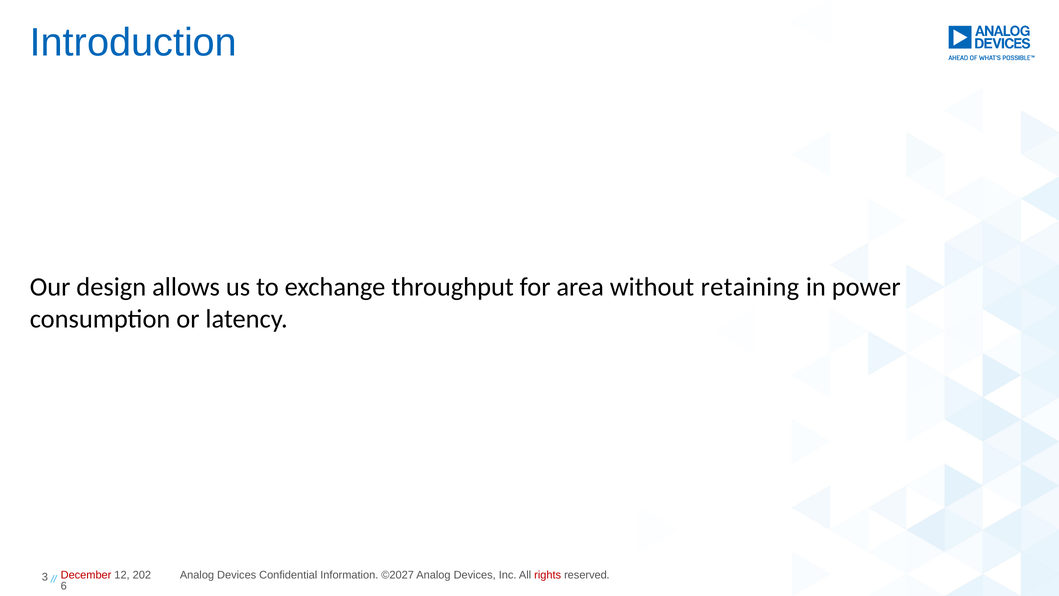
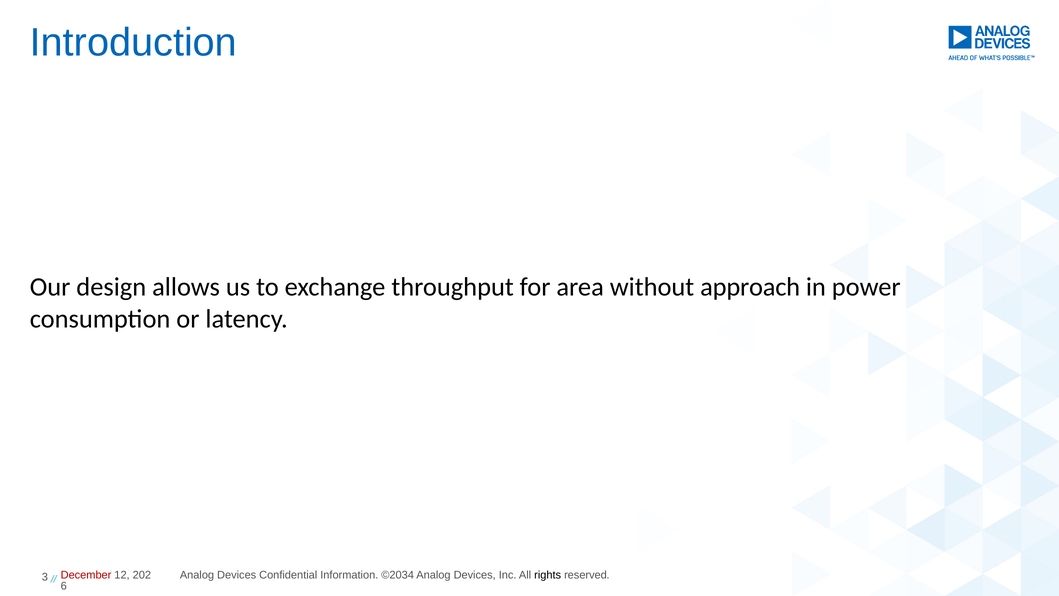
retaining: retaining -> approach (750, 287)
©2027: ©2027 -> ©2034 (398, 575)
rights colour: red -> black (548, 575)
